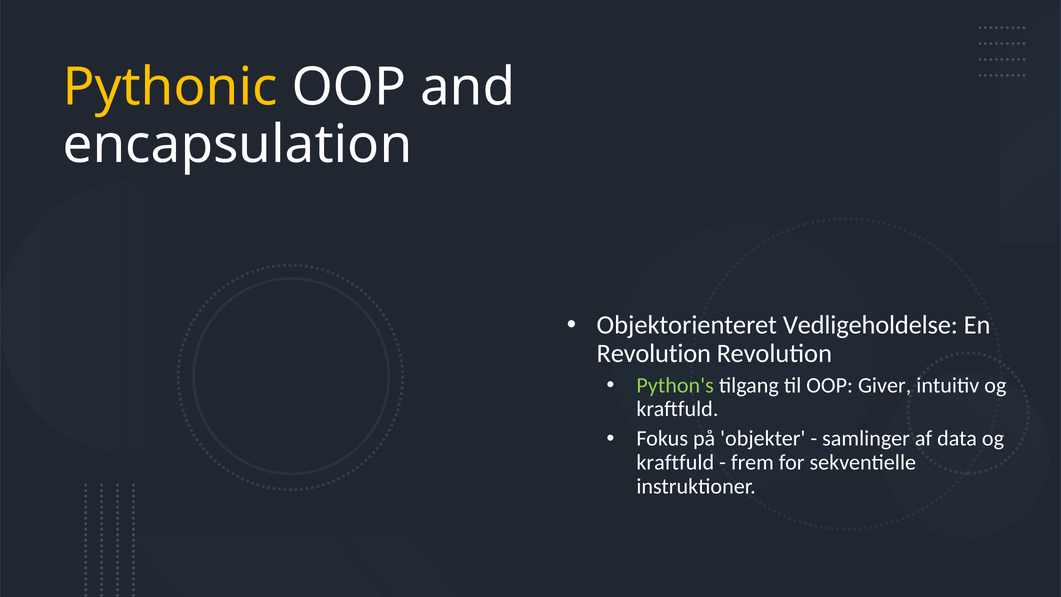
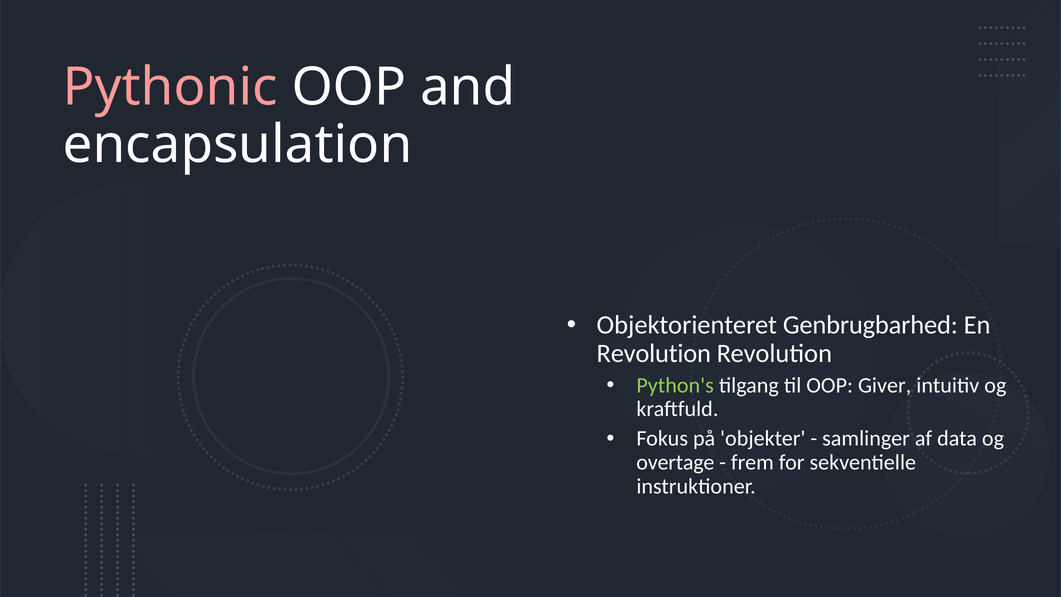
Pythonic colour: yellow -> pink (170, 87)
Vedligeholdelse: Vedligeholdelse -> Genbrugbarhed (870, 325)
kraftfuld: kraftfuld -> overtage (675, 462)
